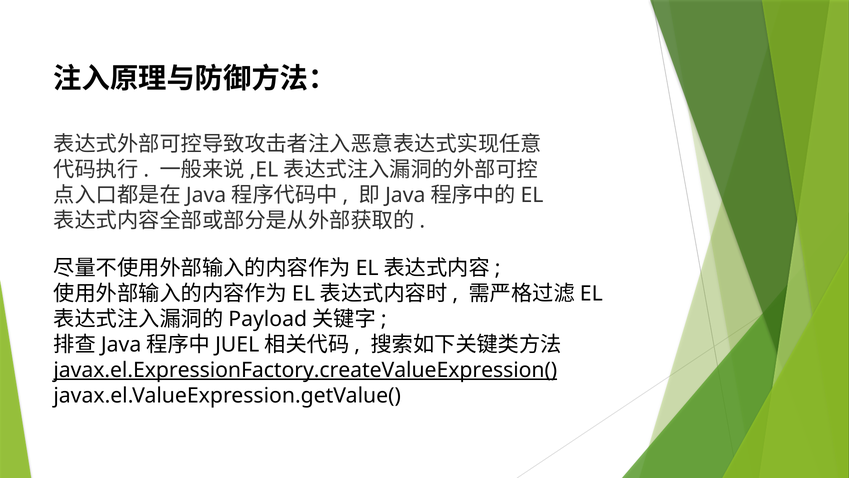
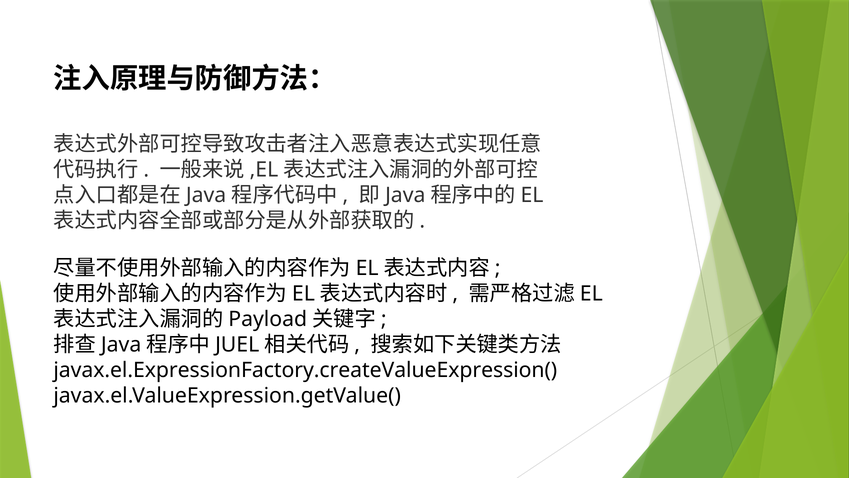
javax.el.ExpressionFactory.createValueExpression( underline: present -> none (305, 370)
